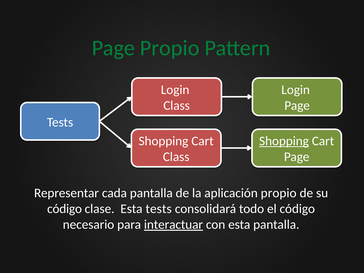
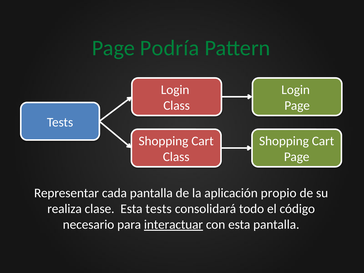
Page Propio: Propio -> Podría (170, 48)
Shopping underline: present -> none (284, 141)
código: código -> realiza (65, 209)
